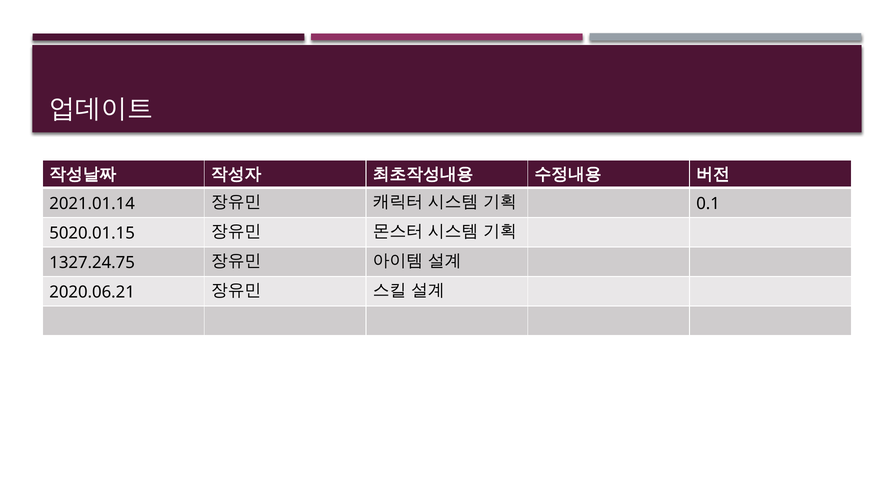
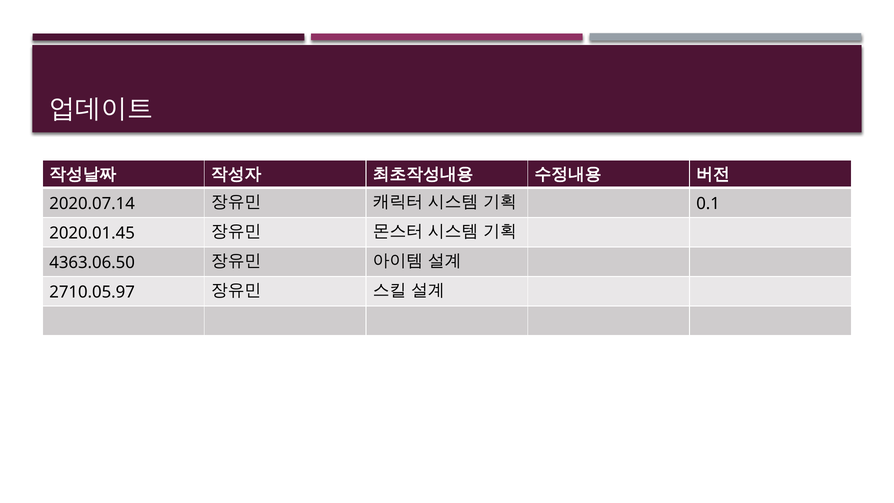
2021.01.14: 2021.01.14 -> 2020.07.14 (92, 204)
5020.01.15: 5020.01.15 -> 2020.01.45 (92, 233)
1327.24.75: 1327.24.75 -> 4363.06.50 (92, 263)
2020.06.21: 2020.06.21 -> 2710.05.97 (92, 292)
